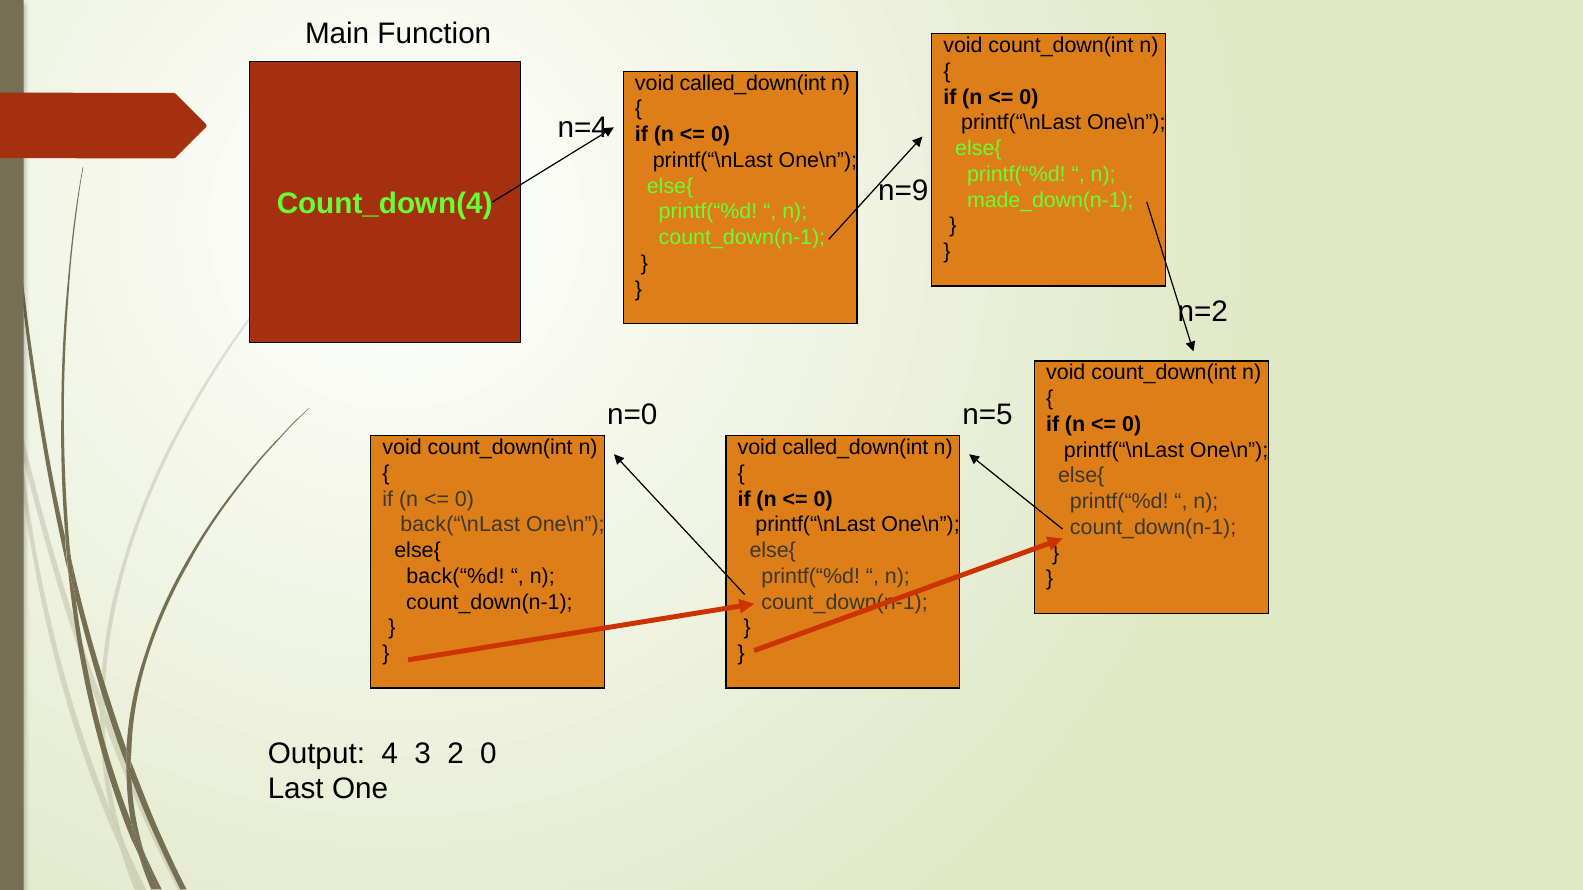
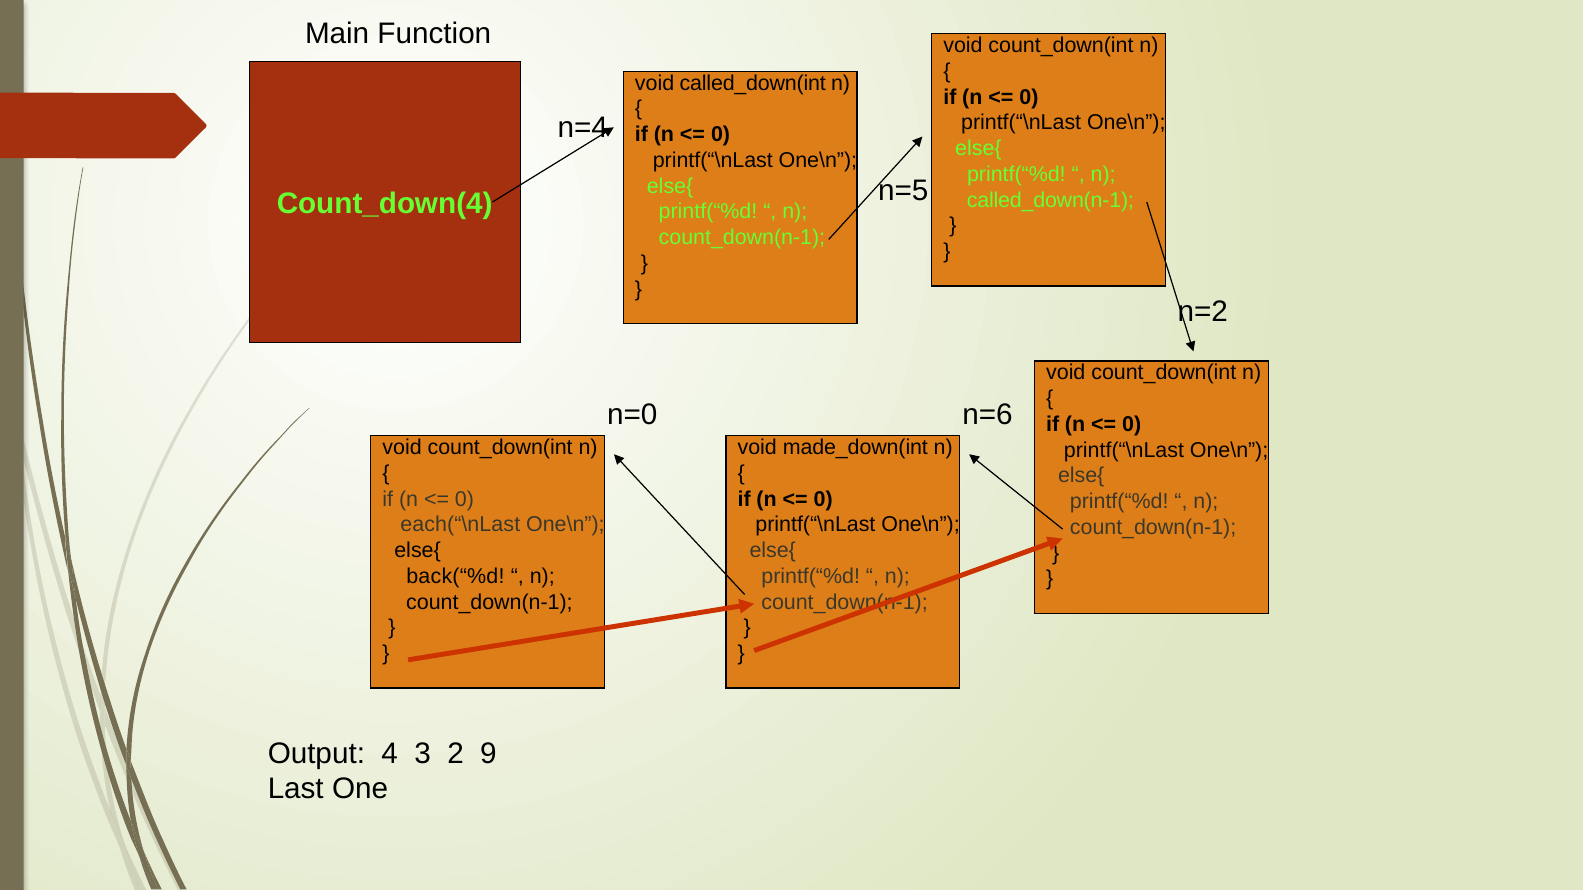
n=9: n=9 -> n=5 (903, 190)
made_down(n-1: made_down(n-1 -> called_down(n-1 (1050, 200)
n=5: n=5 -> n=6 (987, 415)
called_down(int: called_down(int -> made_down(int (855, 448)
back(“\nLast: back(“\nLast -> each(“\nLast (460, 525)
2 0: 0 -> 9 (488, 754)
